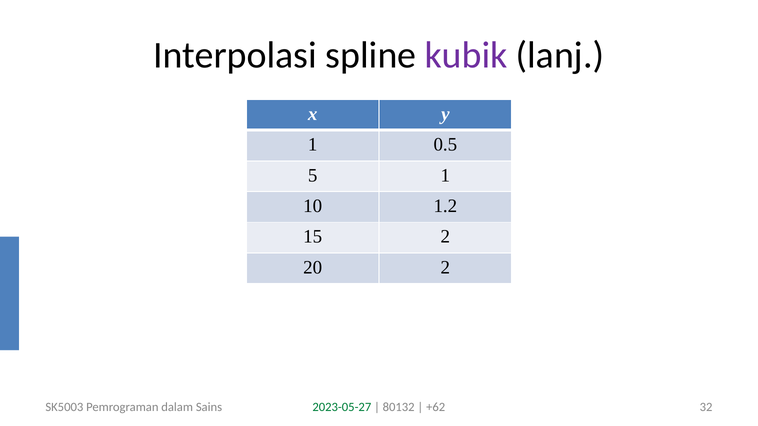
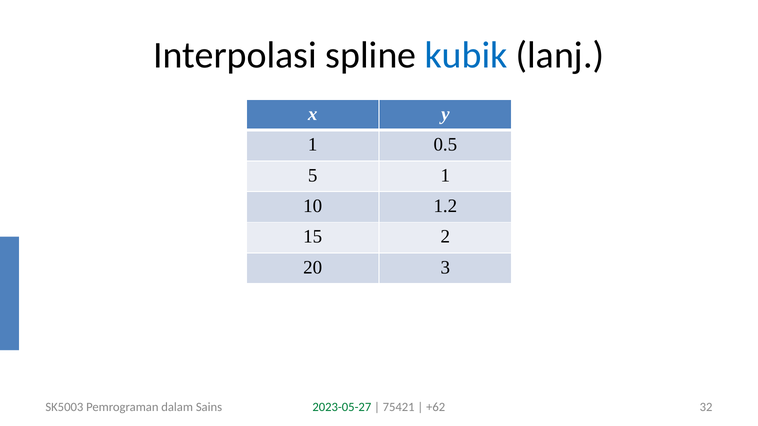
kubik colour: purple -> blue (466, 55)
20 2: 2 -> 3 (445, 268)
80132: 80132 -> 75421 (399, 407)
